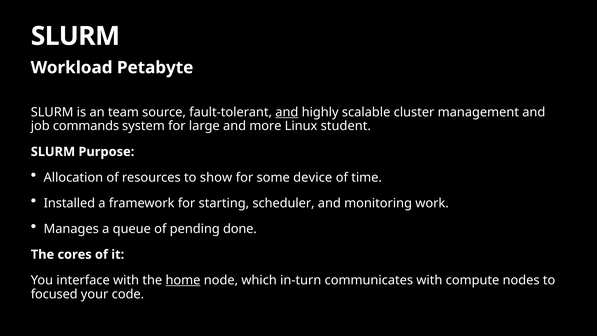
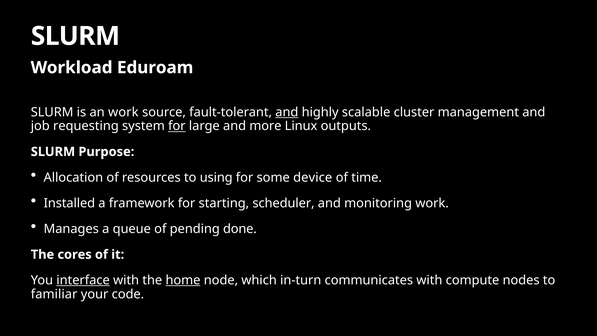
Petabyte: Petabyte -> Eduroam (155, 68)
an team: team -> work (123, 112)
commands: commands -> requesting (86, 126)
for underline: none -> present (177, 126)
student: student -> outputs (346, 126)
show: show -> using (216, 177)
interface underline: none -> present (83, 280)
focused: focused -> familiar (54, 294)
